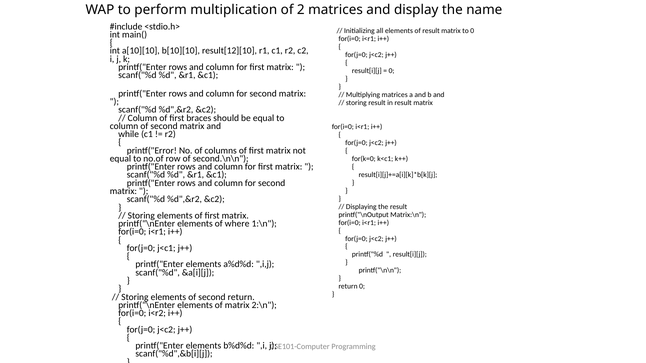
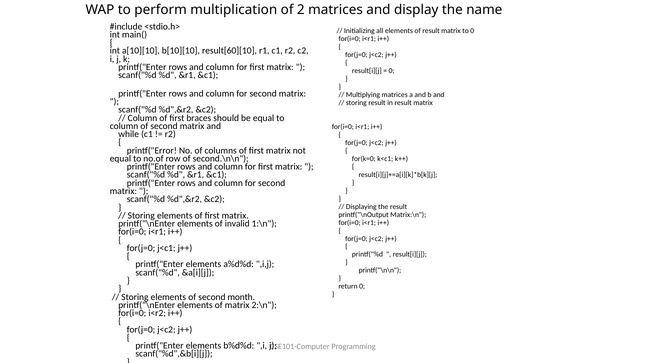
result[12][10: result[12][10 -> result[60][10 (229, 51)
where: where -> invalid (237, 224)
second return: return -> month (241, 297)
